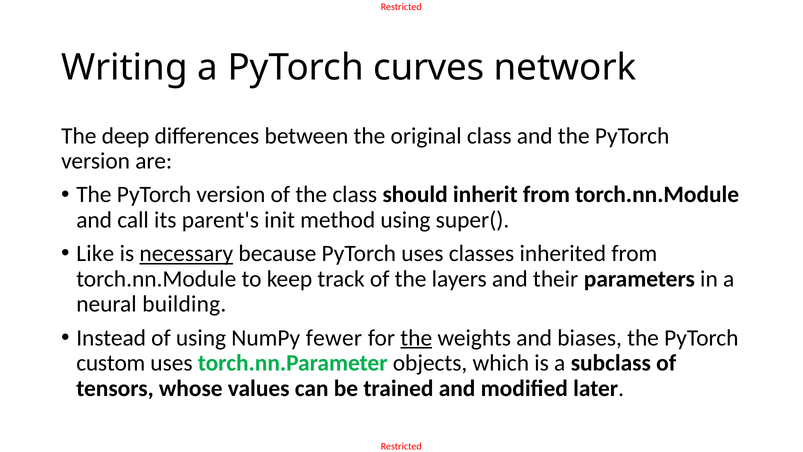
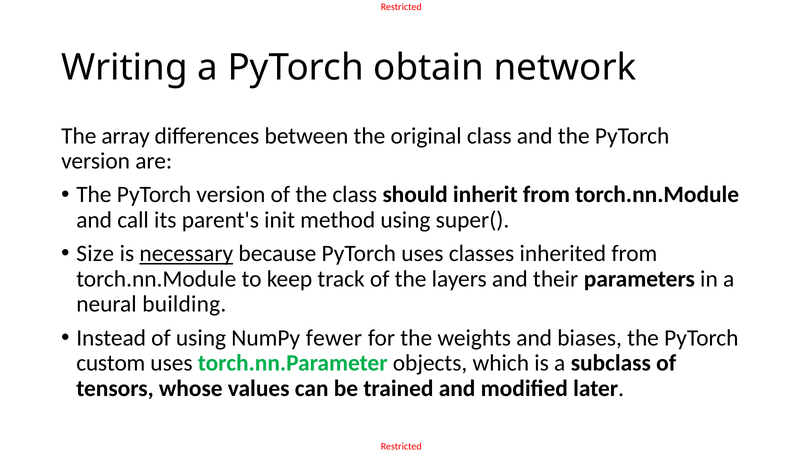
curves: curves -> obtain (429, 67)
deep: deep -> array (126, 136)
Like: Like -> Size (95, 253)
the underline: present -> none (416, 338)
